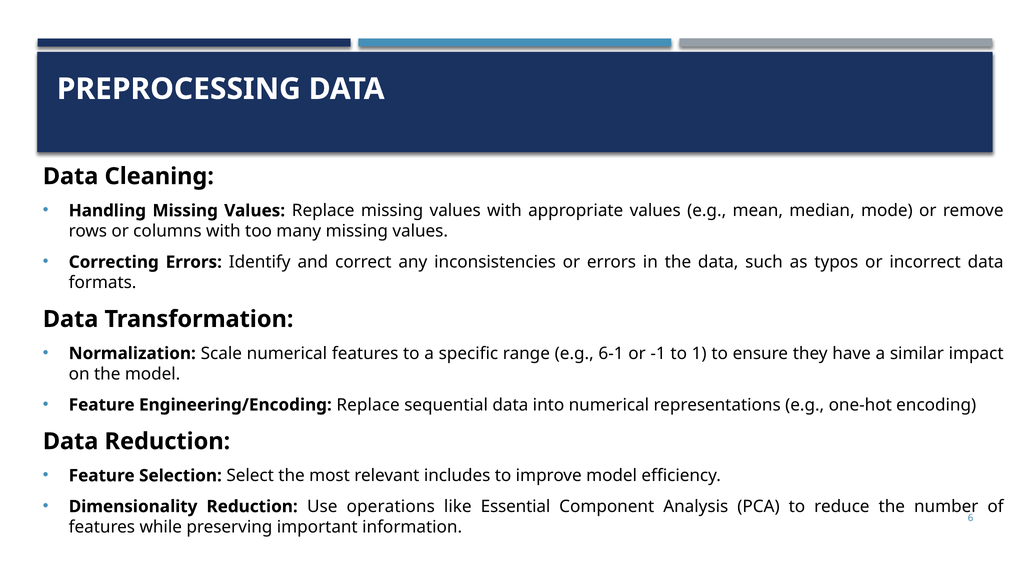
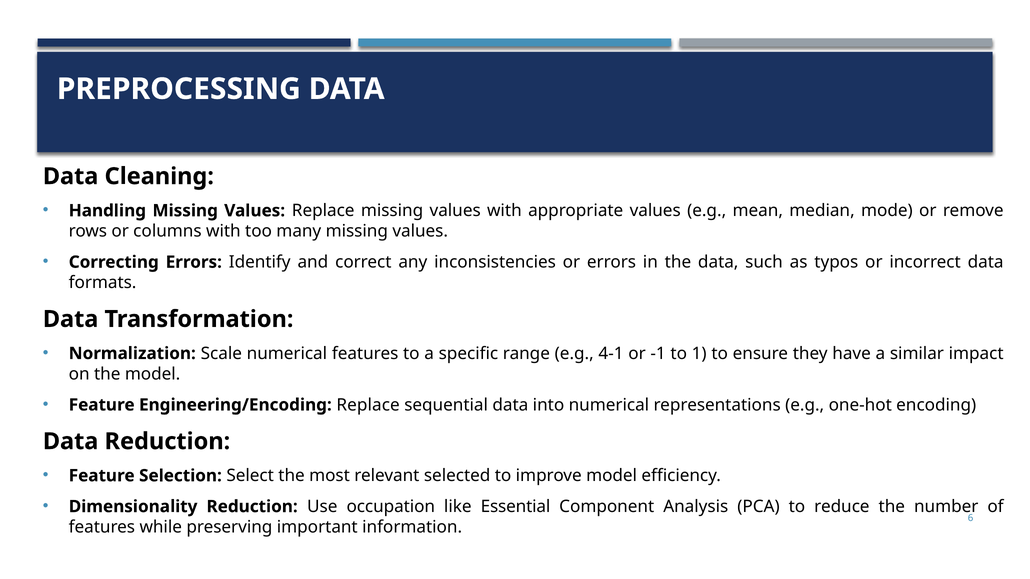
6-1: 6-1 -> 4-1 (611, 354)
includes: includes -> selected (457, 476)
operations: operations -> occupation (391, 507)
